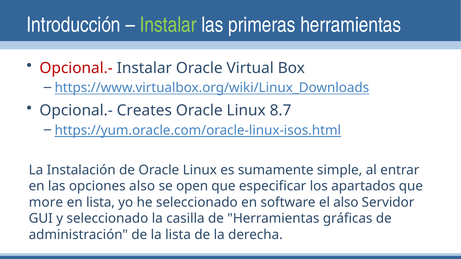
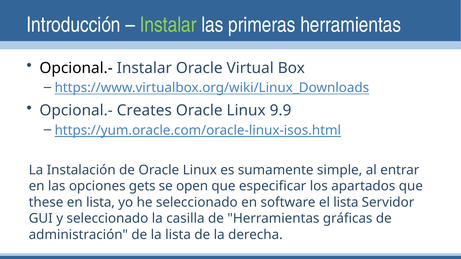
Opcional.- colour: red -> black (76, 68)
8.7: 8.7 -> 9.9 (281, 111)
opciones also: also -> gets (142, 186)
more: more -> these (46, 203)
el also: also -> lista (346, 203)
